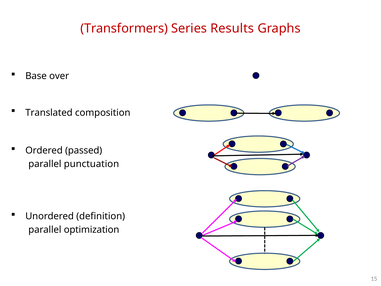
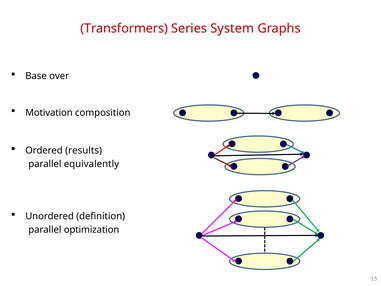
Results: Results -> System (232, 29)
Translated: Translated -> Motivation (49, 113)
passed: passed -> results (84, 150)
punctuation: punctuation -> equivalently (91, 164)
